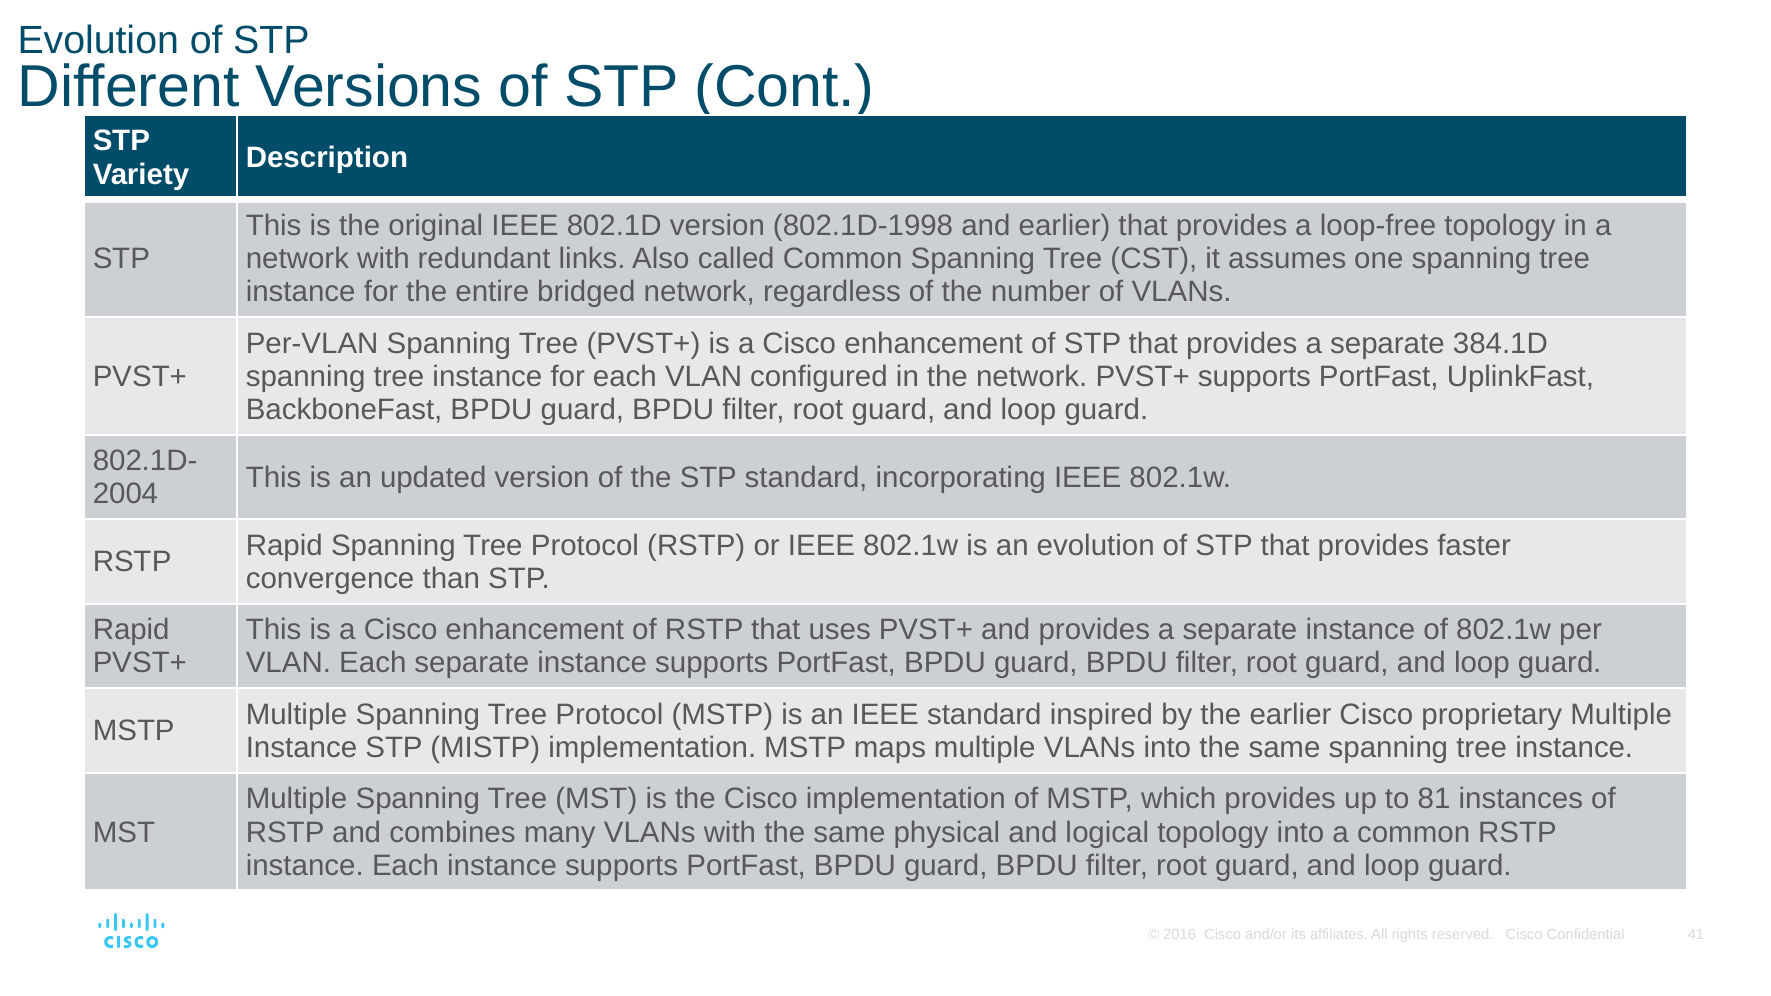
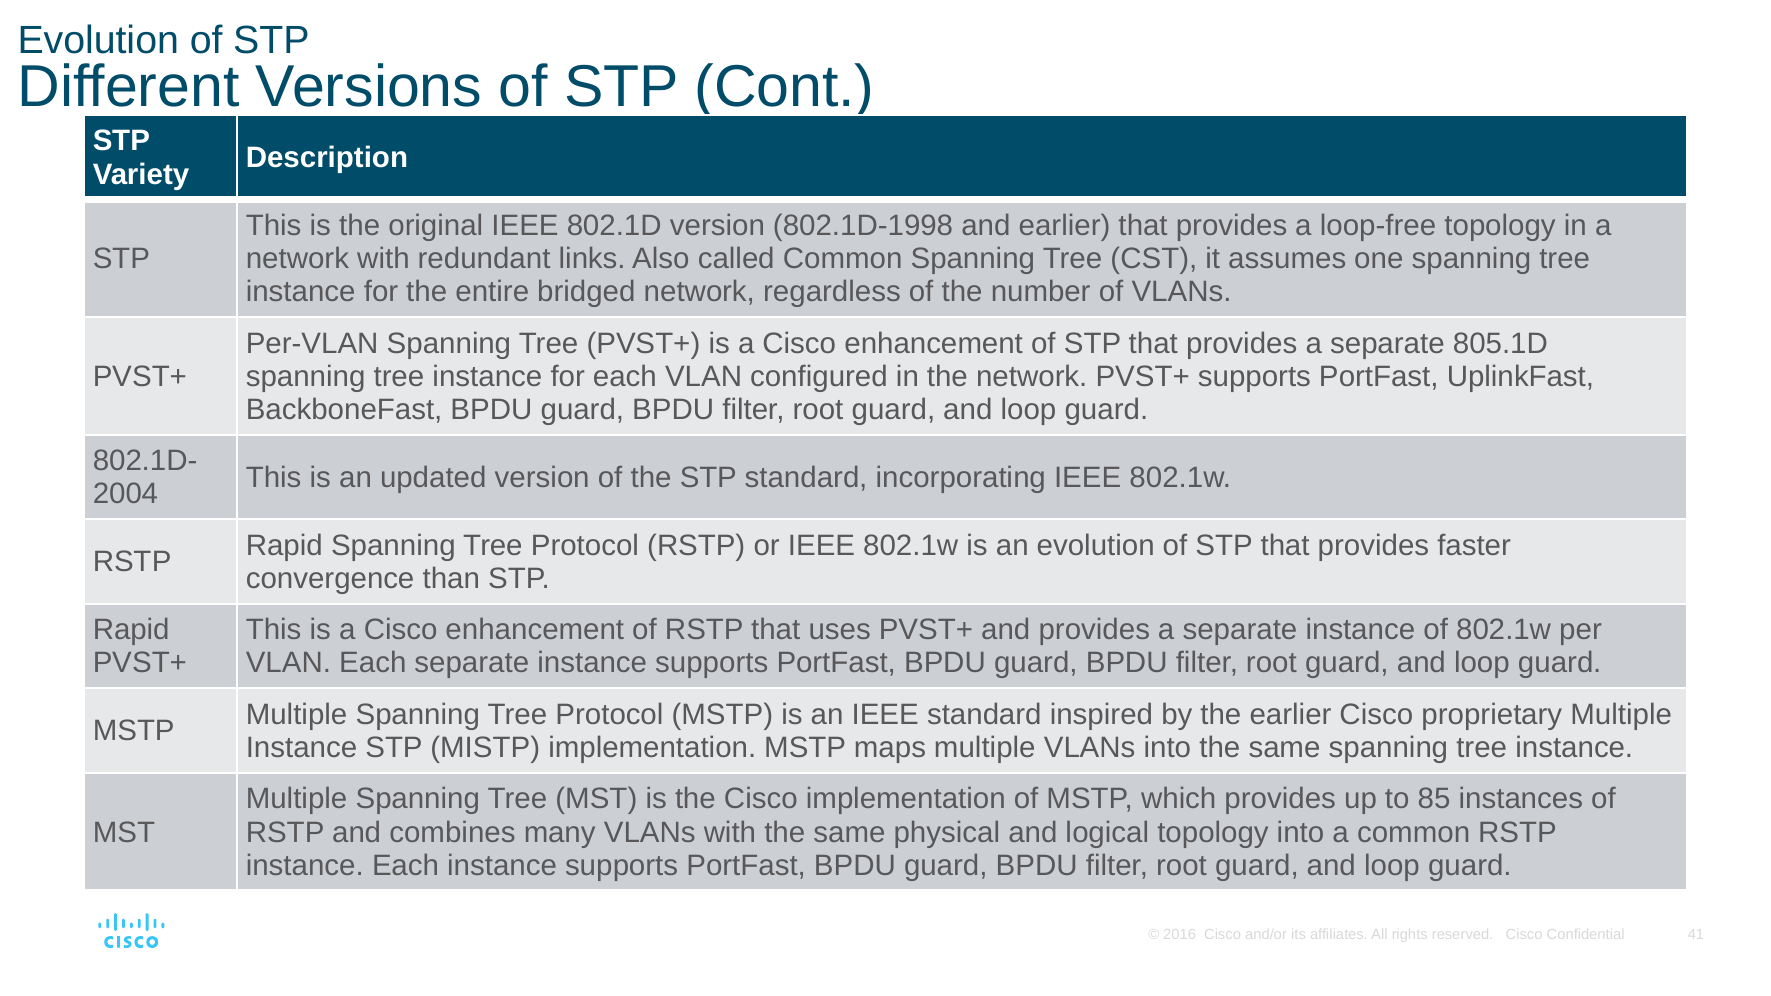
384.1D: 384.1D -> 805.1D (1500, 343)
81: 81 -> 85 (1434, 799)
